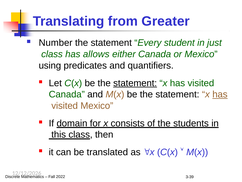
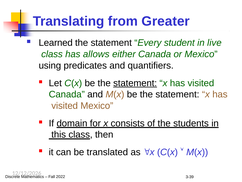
Number: Number -> Learned (56, 43)
just: just -> live (214, 43)
has underline: present -> none (220, 94)
